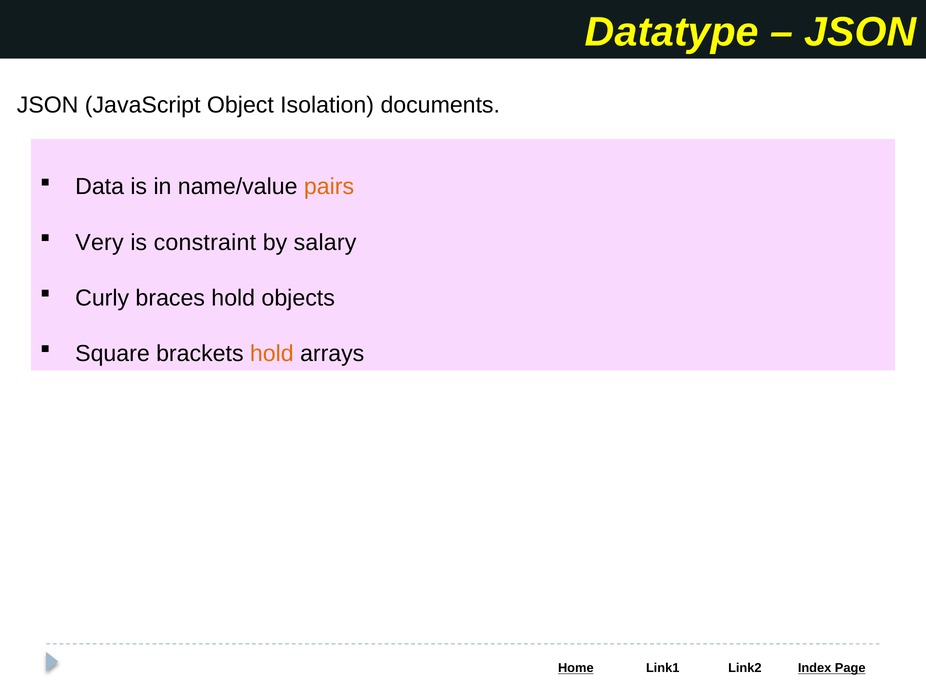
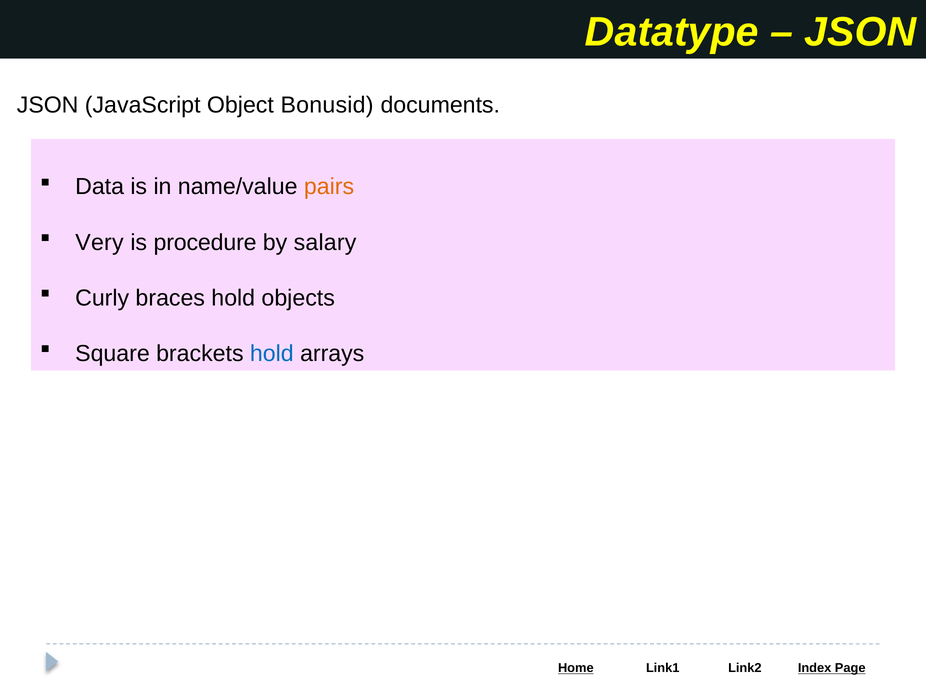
Isolation: Isolation -> Bonusid (327, 105)
constraint: constraint -> procedure (205, 242)
hold colour: orange -> blue (272, 353)
